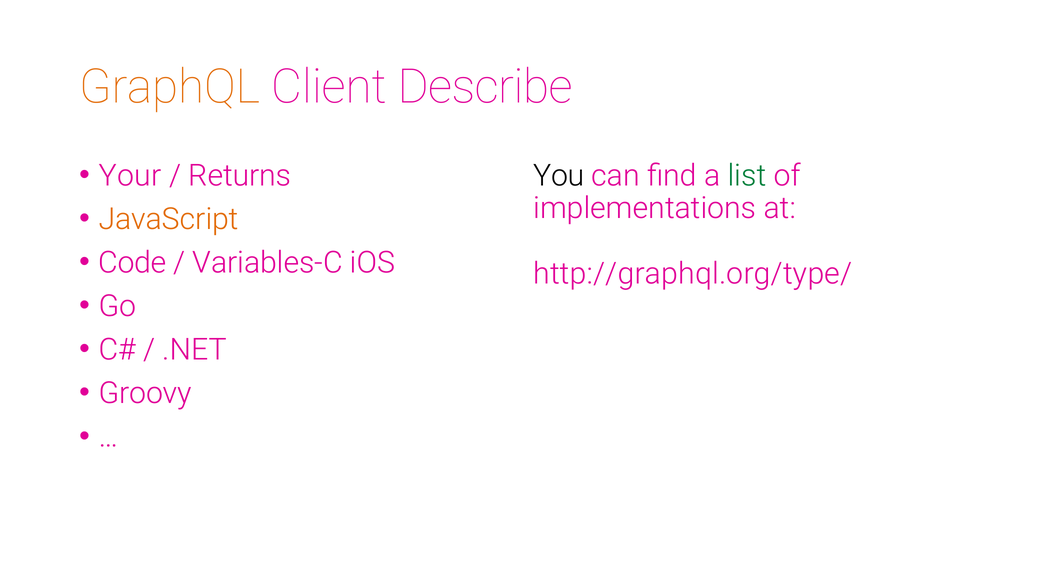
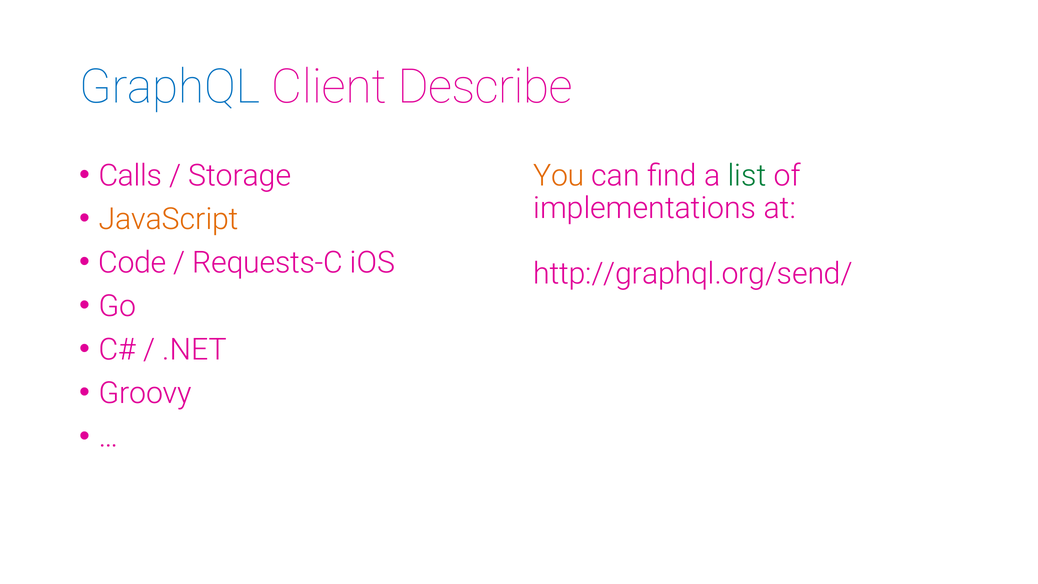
GraphQL colour: orange -> blue (170, 87)
Your: Your -> Calls (130, 175)
Returns: Returns -> Storage (240, 175)
You colour: black -> orange (559, 175)
Variables-C: Variables-C -> Requests-C (268, 263)
http://graphql.org/type/: http://graphql.org/type/ -> http://graphql.org/send/ (693, 274)
